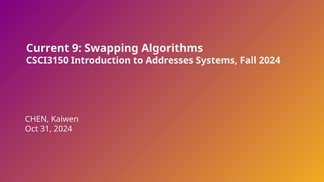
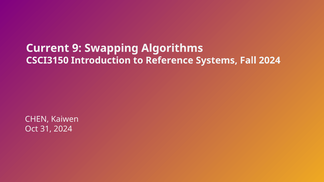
Addresses: Addresses -> Reference (169, 60)
